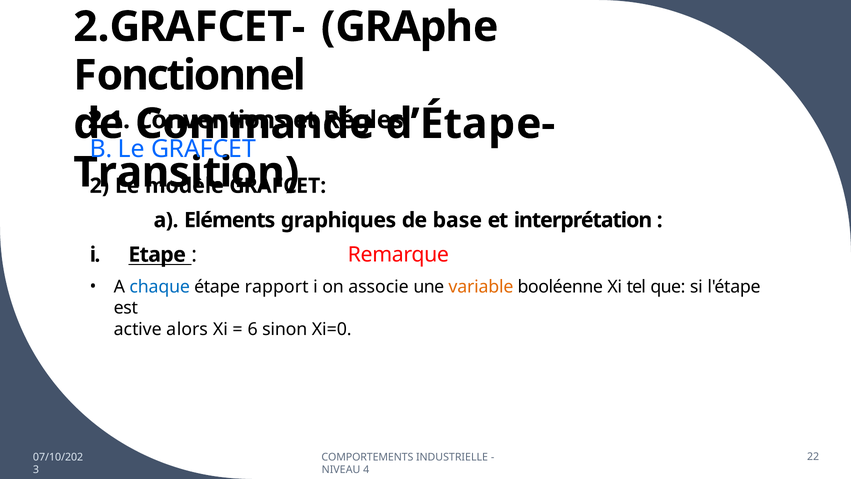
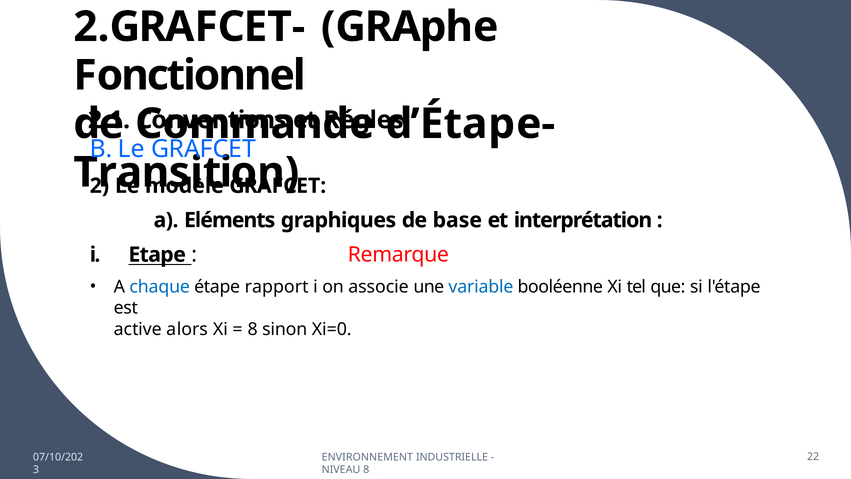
variable colour: orange -> blue (481, 287)
6: 6 -> 8 (253, 329)
COMPORTEMENTS: COMPORTEMENTS -> ENVIRONNEMENT (367, 457)
NIVEAU 4: 4 -> 8 (366, 469)
